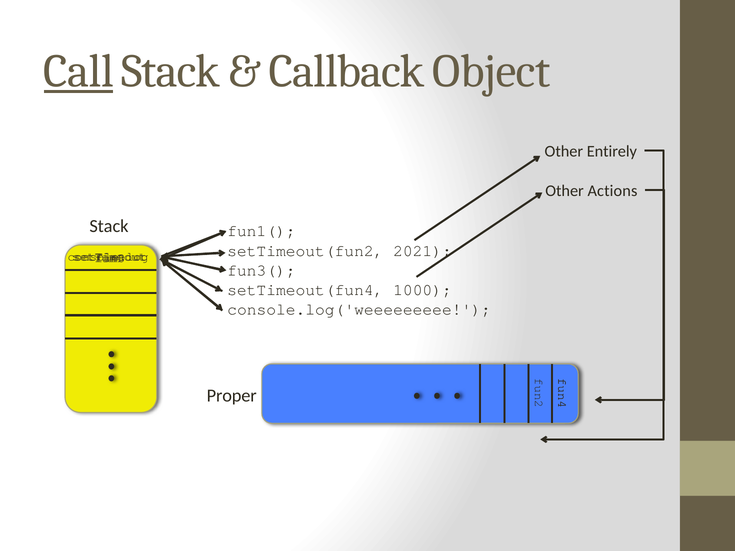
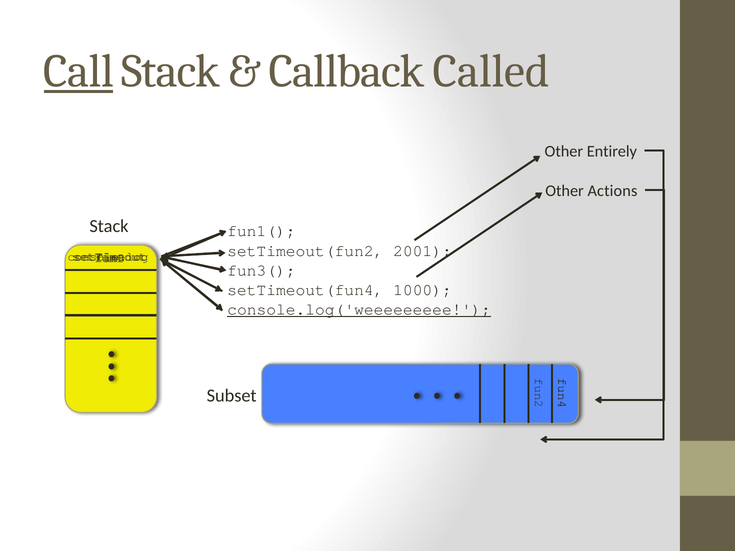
Object: Object -> Called (491, 71)
2021: 2021 -> 2001 (422, 251)
console.log('weeeeeeeee underline: none -> present (359, 310)
Proper: Proper -> Subset (232, 396)
